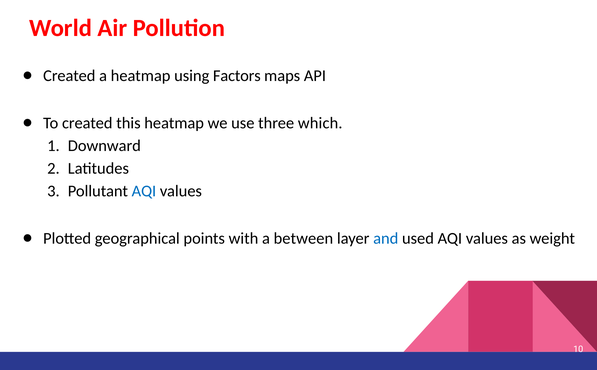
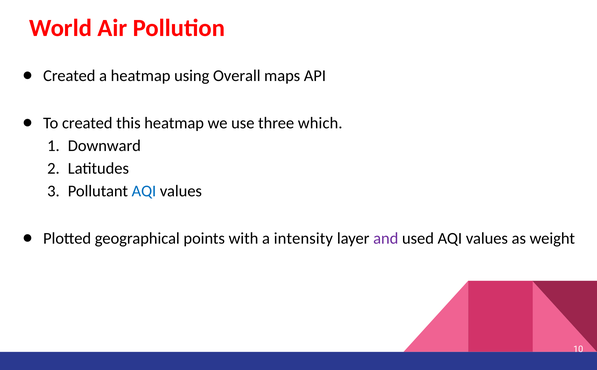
Factors: Factors -> Overall (237, 76)
between: between -> intensity (303, 238)
and colour: blue -> purple (386, 238)
